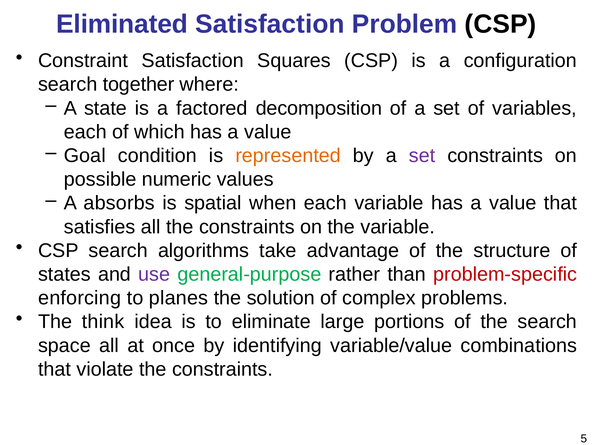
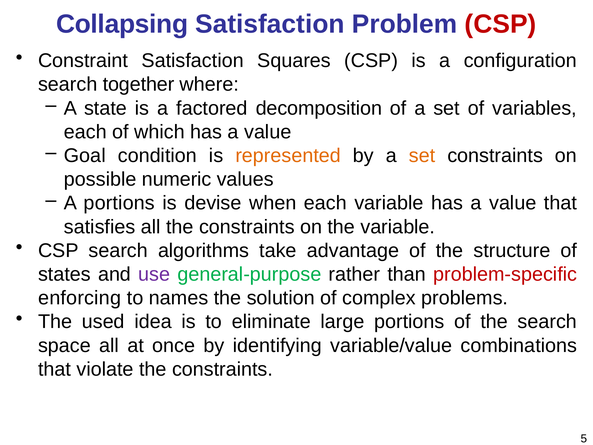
Eliminated: Eliminated -> Collapsing (122, 24)
CSP colour: black -> red (501, 24)
set colour: purple -> orange (422, 156)
A absorbs: absorbs -> portions (119, 203)
spatial: spatial -> devise (213, 203)
planes: planes -> names (179, 298)
think: think -> used (103, 322)
